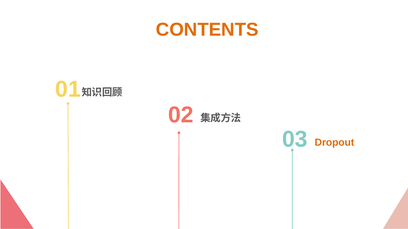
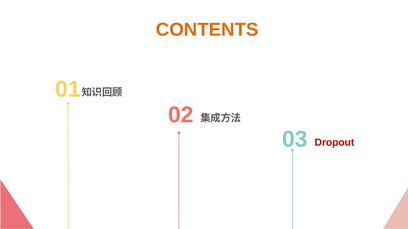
Dropout colour: orange -> red (334, 143)
